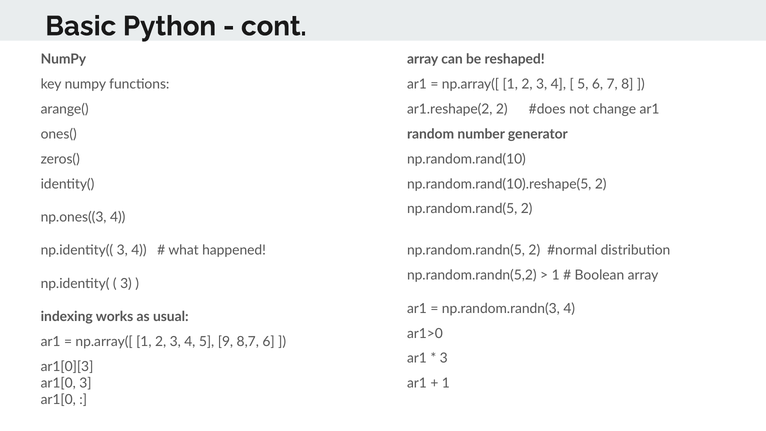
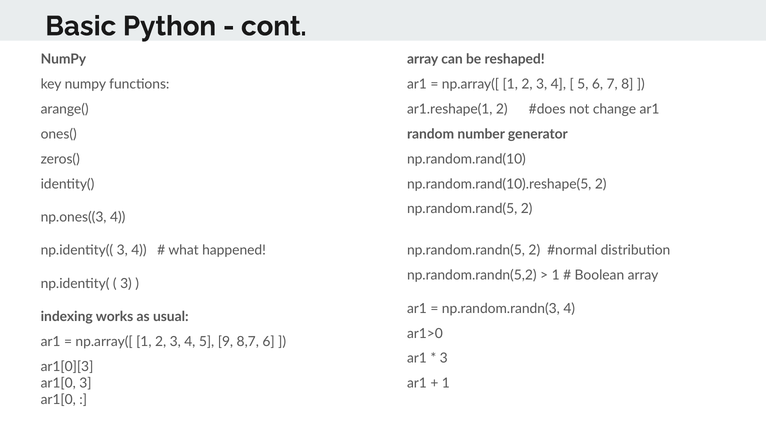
ar1.reshape(2: ar1.reshape(2 -> ar1.reshape(1 (450, 109)
